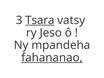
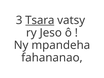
fahananao underline: present -> none (52, 58)
